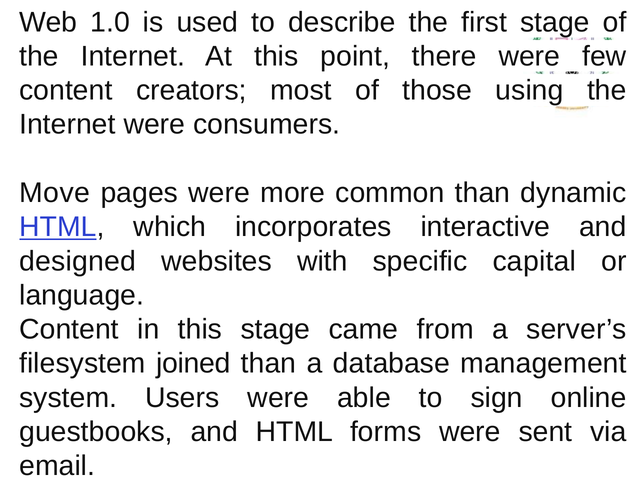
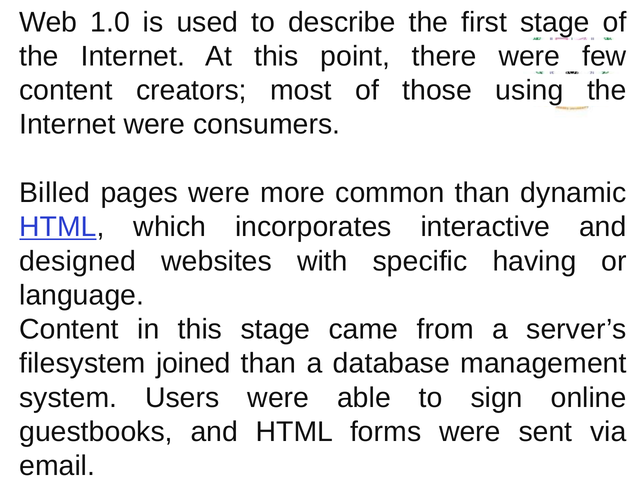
Move: Move -> Billed (55, 193)
capital: capital -> having (534, 261)
